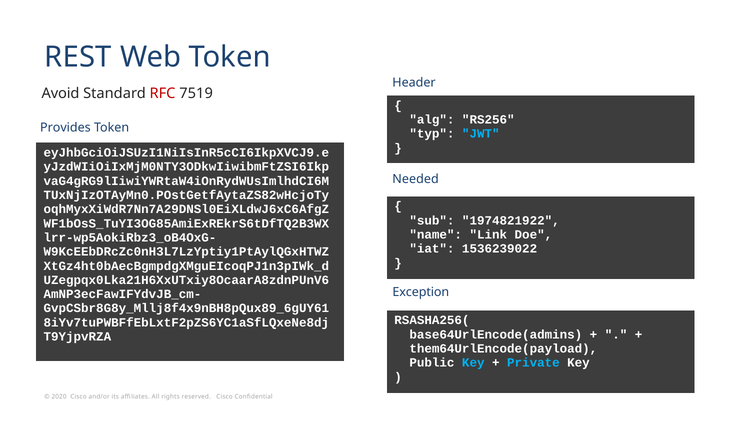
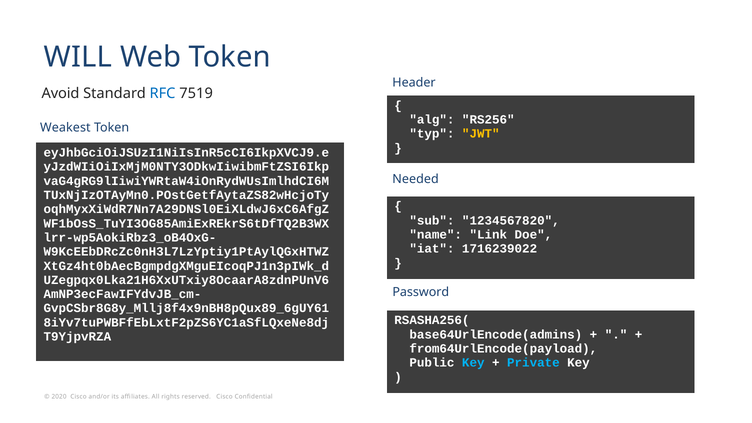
REST: REST -> WILL (78, 57)
RFC colour: red -> blue (163, 93)
Provides: Provides -> Weakest (65, 127)
JWT colour: light blue -> yellow (481, 134)
1974821922: 1974821922 -> 1234567820 (511, 220)
1536239022: 1536239022 -> 1716239022 (500, 249)
Exception: Exception -> Password (421, 292)
them64UrlEncode(payload: them64UrlEncode(payload -> from64UrlEncode(payload (503, 349)
